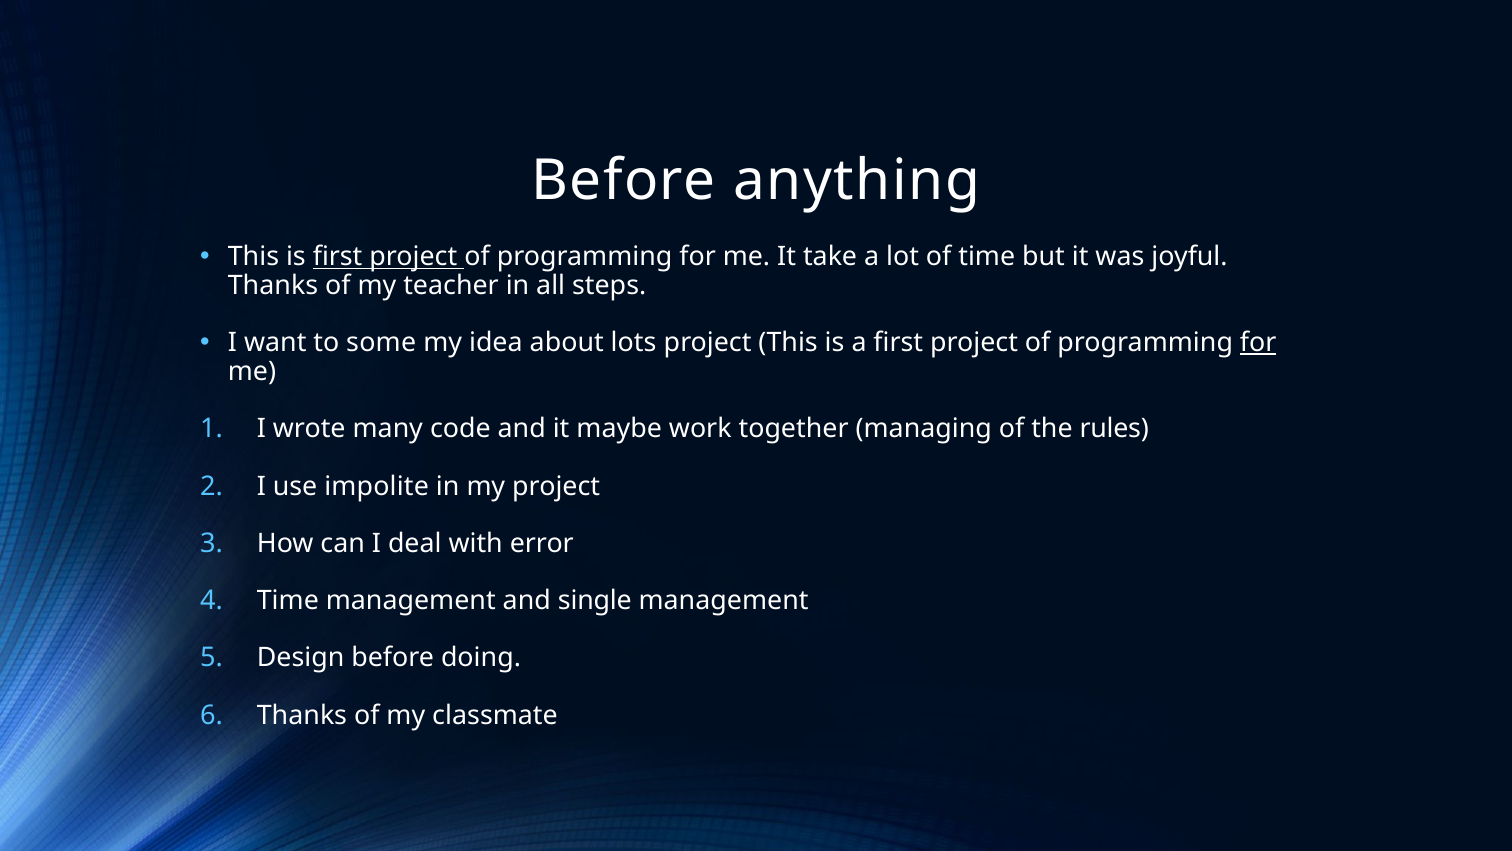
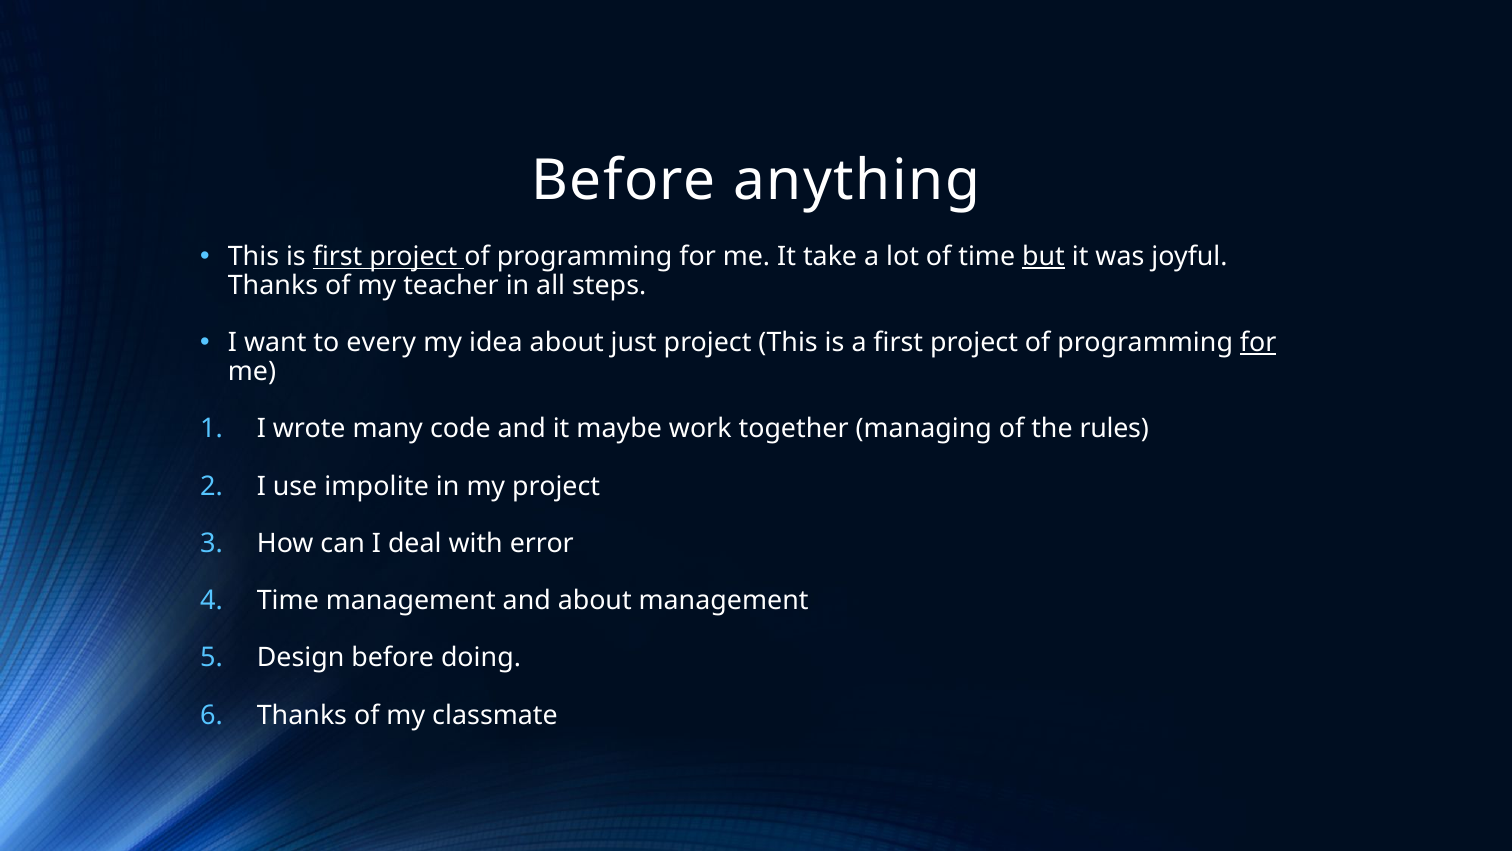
but underline: none -> present (1043, 256)
some: some -> every (381, 343)
lots: lots -> just (634, 343)
and single: single -> about (595, 601)
